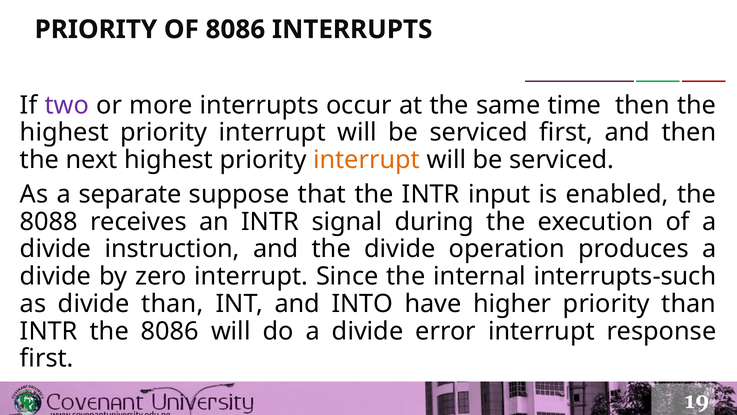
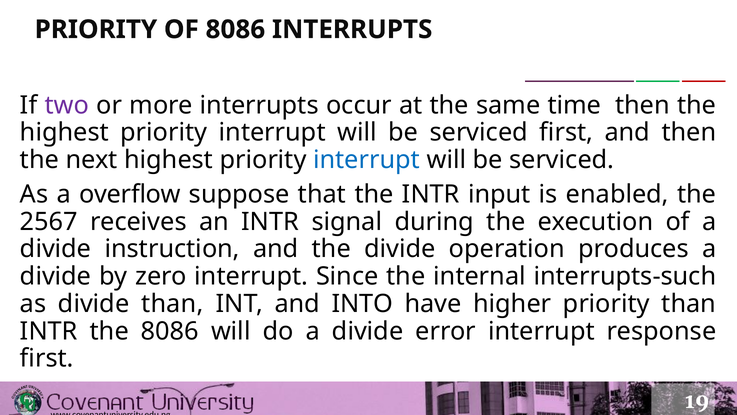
interrupt colour: orange -> blue (367, 160)
separate: separate -> overflow (130, 194)
8088: 8088 -> 2567 (49, 221)
